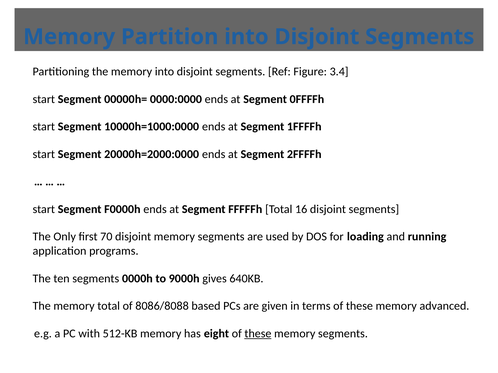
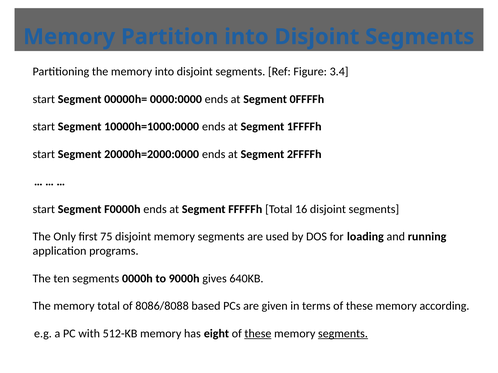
70: 70 -> 75 (106, 237)
advanced: advanced -> according (444, 306)
segments underline: none -> present (343, 334)
